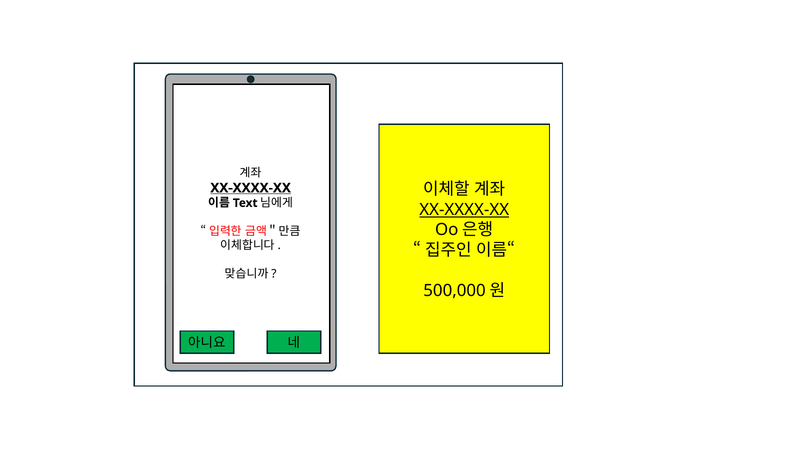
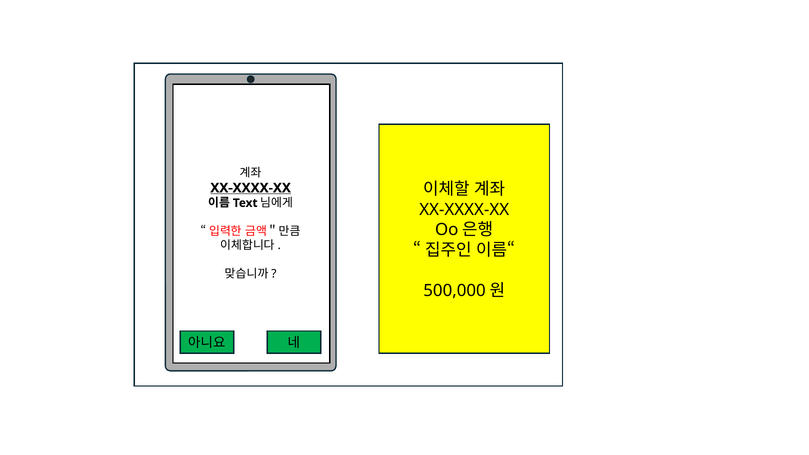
XX-XXXX-XX underline: present -> none (464, 210)
